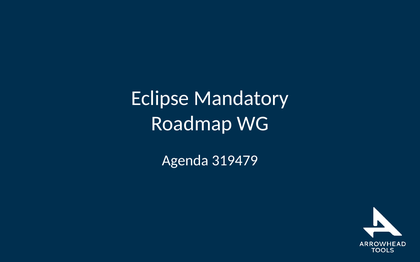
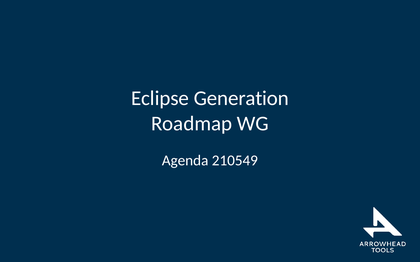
Mandatory: Mandatory -> Generation (241, 99)
319479: 319479 -> 210549 (235, 161)
